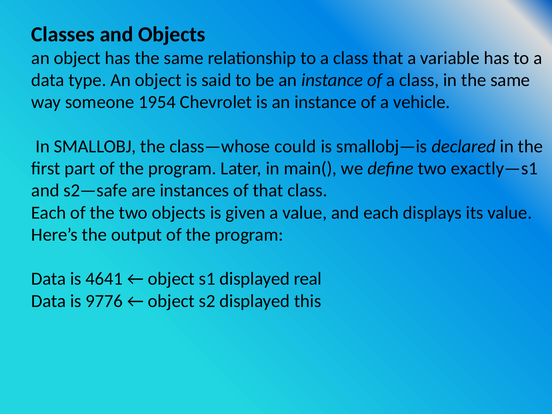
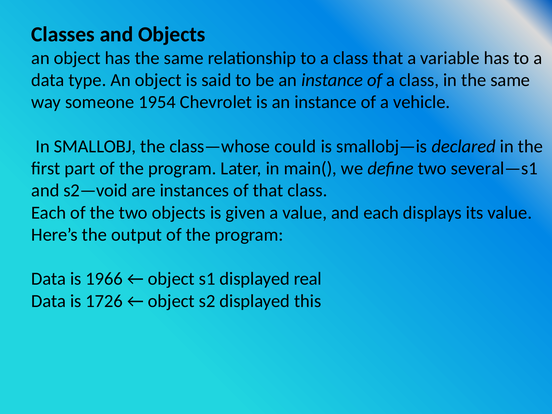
exactly—s1: exactly—s1 -> several—s1 (494, 168)
s2—safe: s2—safe -> s2—void (96, 191)
4641: 4641 -> 1966 (104, 279)
9776: 9776 -> 1726 (104, 301)
